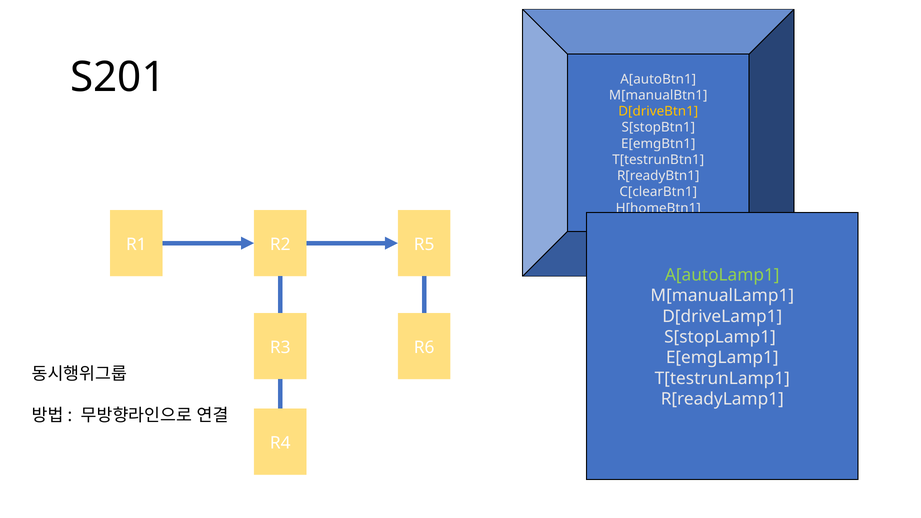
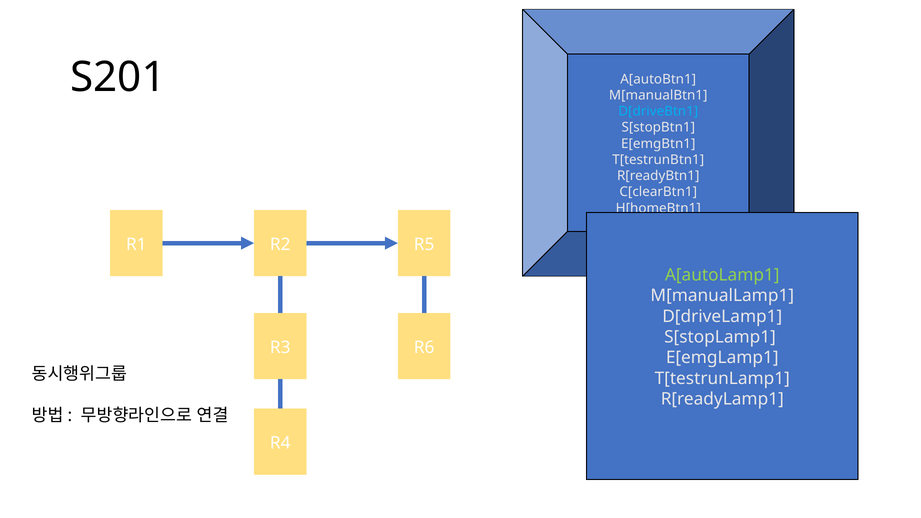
D[driveBtn1 colour: yellow -> light blue (658, 111)
